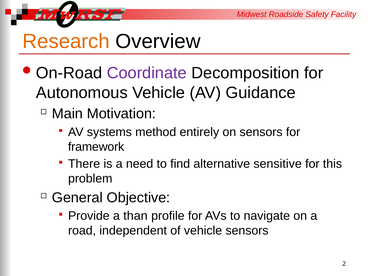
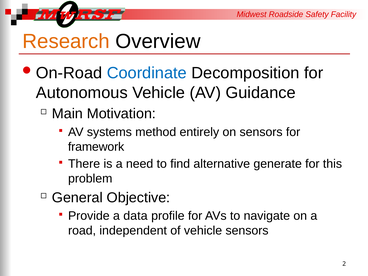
Coordinate colour: purple -> blue (147, 73)
sensitive: sensitive -> generate (278, 164)
than: than -> data (135, 216)
